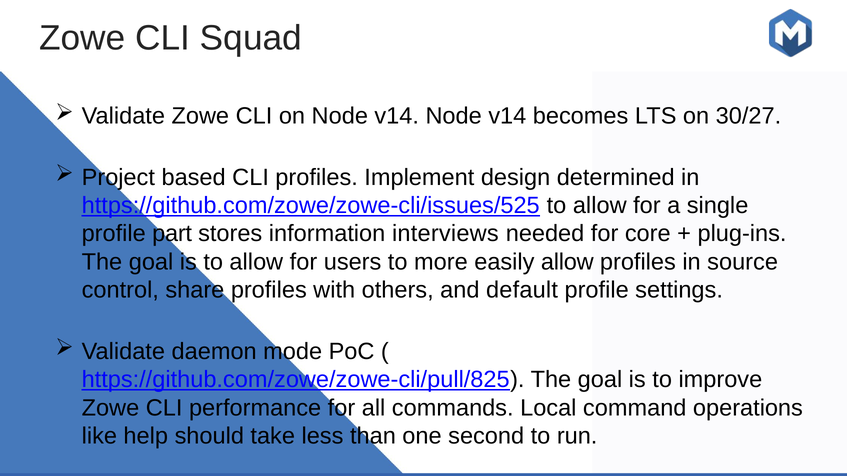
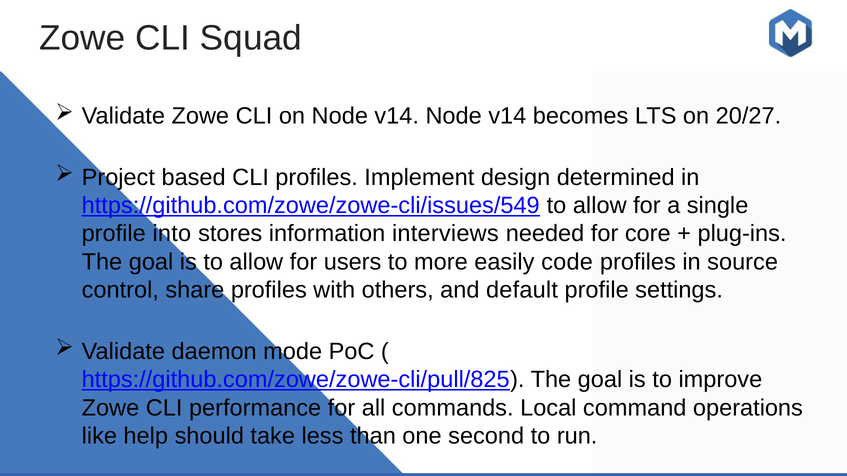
30/27: 30/27 -> 20/27 (748, 116)
https://github.com/zowe/zowe-cli/issues/525: https://github.com/zowe/zowe-cli/issues/525 -> https://github.com/zowe/zowe-cli/issues/549 (311, 206)
part: part -> into (172, 234)
easily allow: allow -> code (567, 262)
